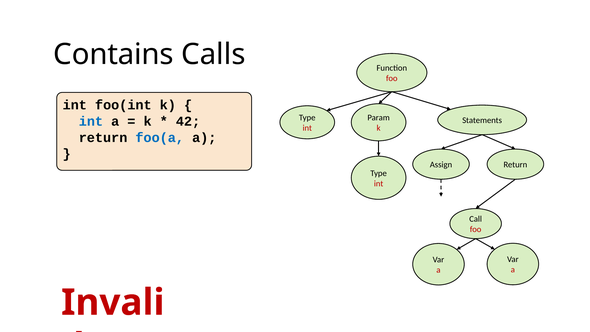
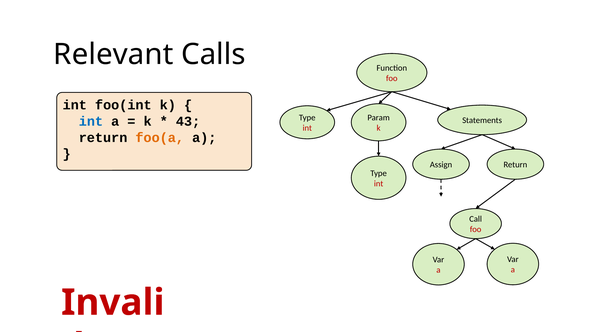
Contains: Contains -> Relevant (113, 54)
42: 42 -> 43 (188, 121)
foo(a colour: blue -> orange (160, 138)
